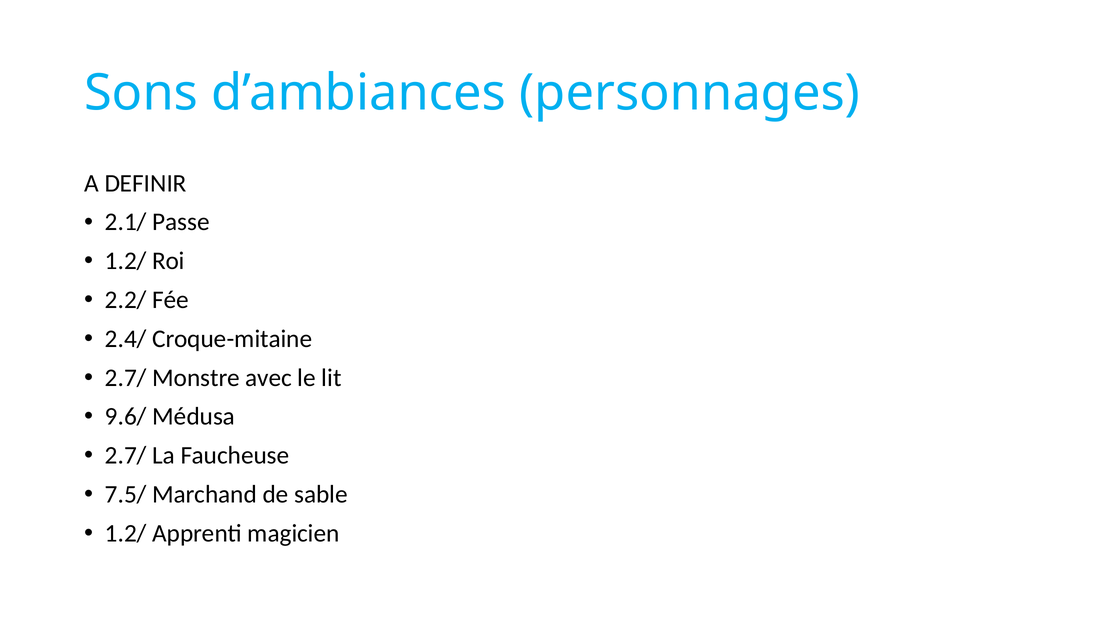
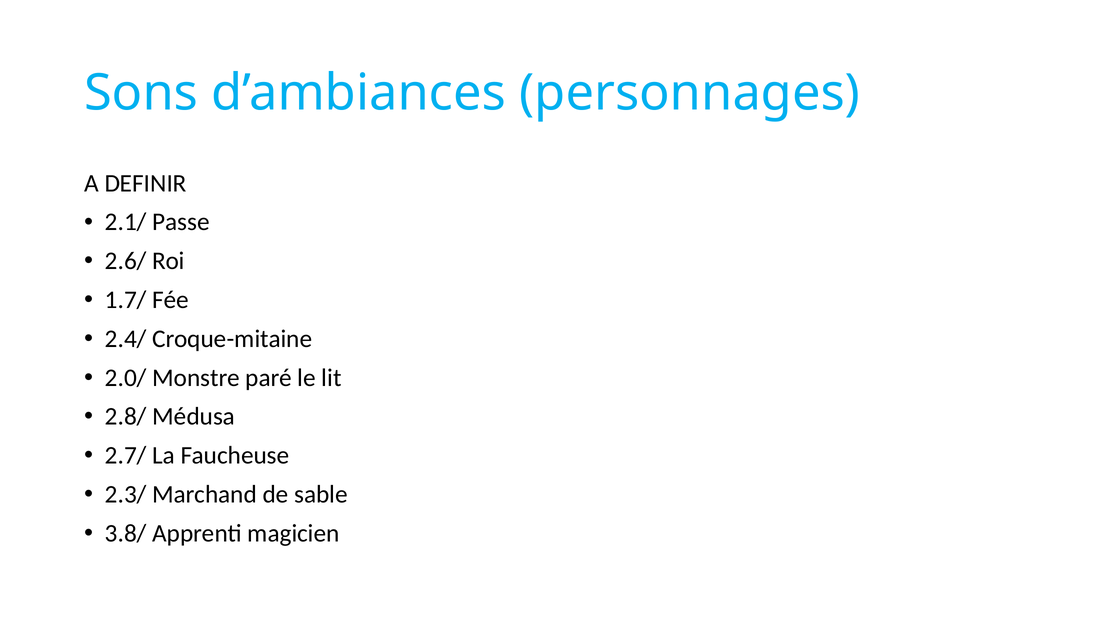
1.2/: 1.2/ -> 2.6/ (126, 261)
2.2/: 2.2/ -> 1.7/ (126, 300)
2.7/: 2.7/ -> 2.0/ (126, 377)
avec: avec -> paré (269, 377)
9.6/: 9.6/ -> 2.8/ (126, 416)
7.5/: 7.5/ -> 2.3/ (126, 494)
1.2/: 1.2/ -> 3.8/ (126, 533)
